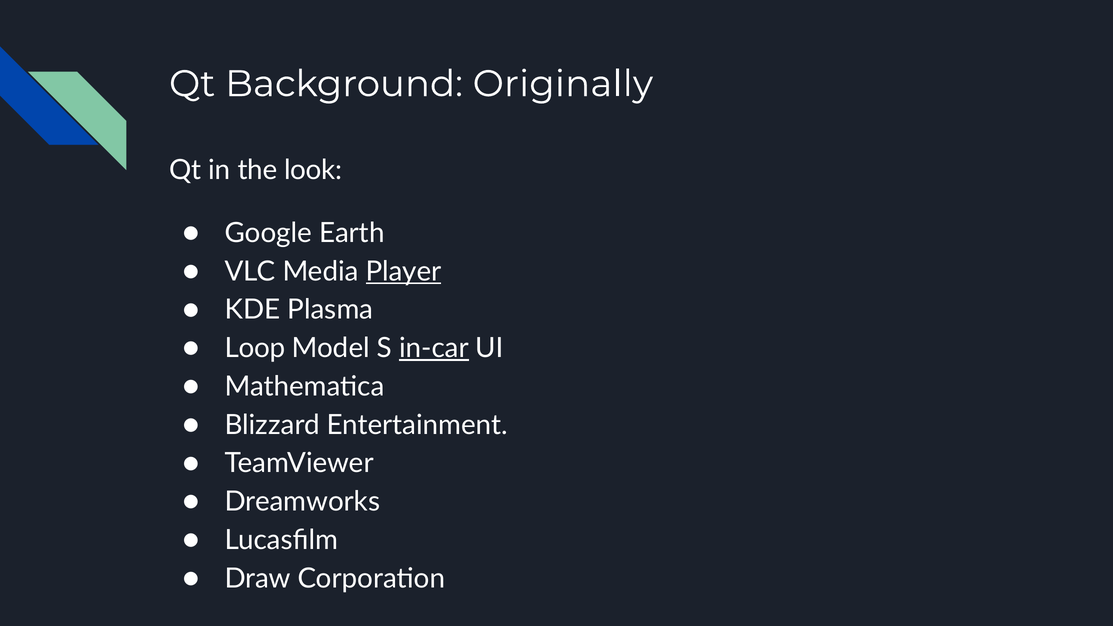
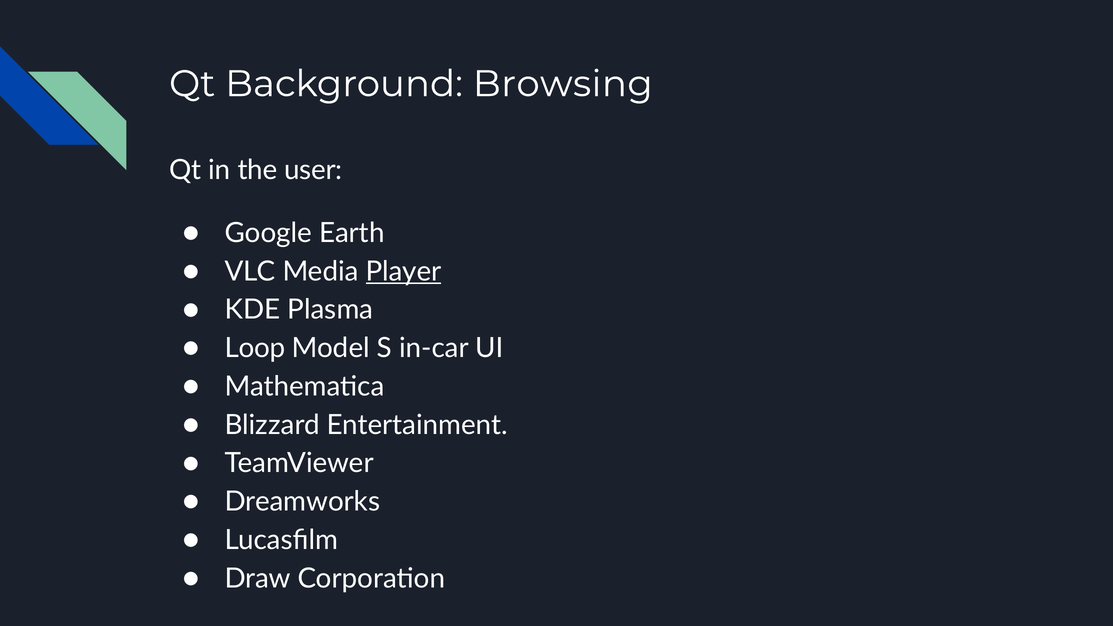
Originally: Originally -> Browsing (563, 84)
look: look -> user (313, 170)
in-car underline: present -> none (434, 348)
